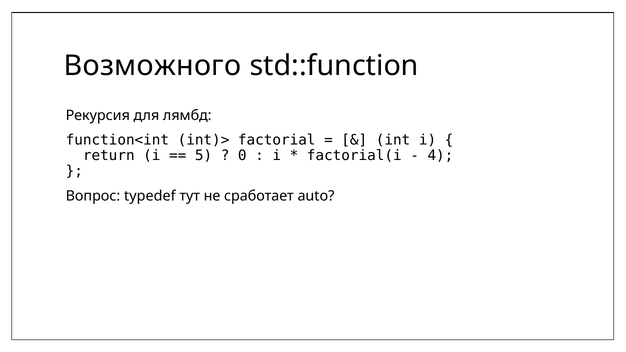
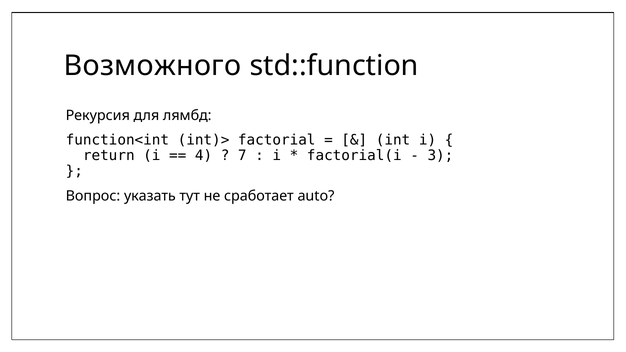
5: 5 -> 4 (204, 156)
0: 0 -> 7 (242, 156)
4: 4 -> 3 (440, 156)
typedef: typedef -> указать (150, 196)
